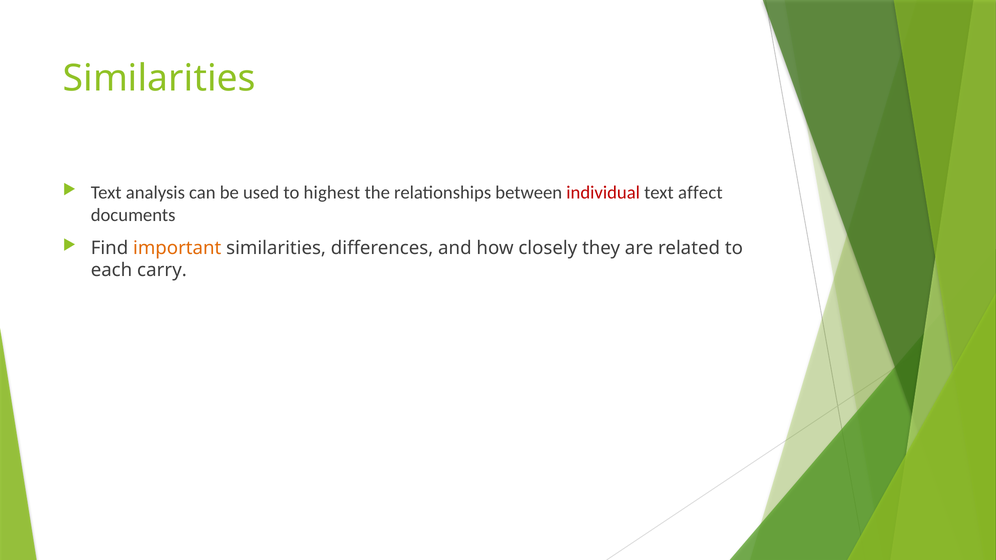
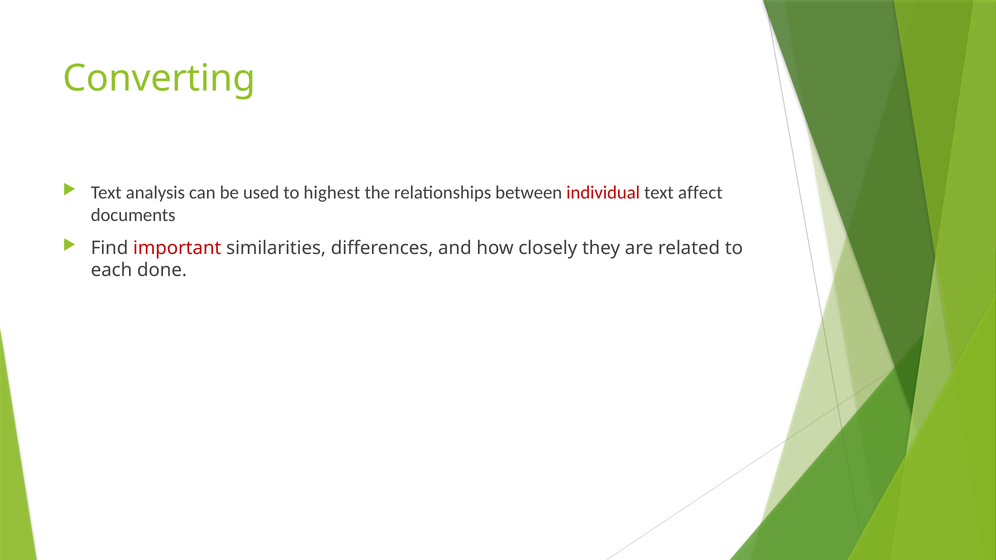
Similarities: Similarities -> Converting (159, 79)
important colour: orange -> red (177, 248)
carry: carry -> done (162, 270)
